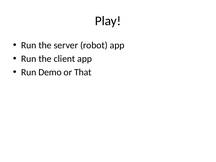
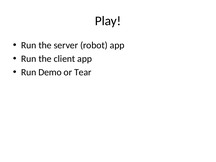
That: That -> Tear (83, 72)
